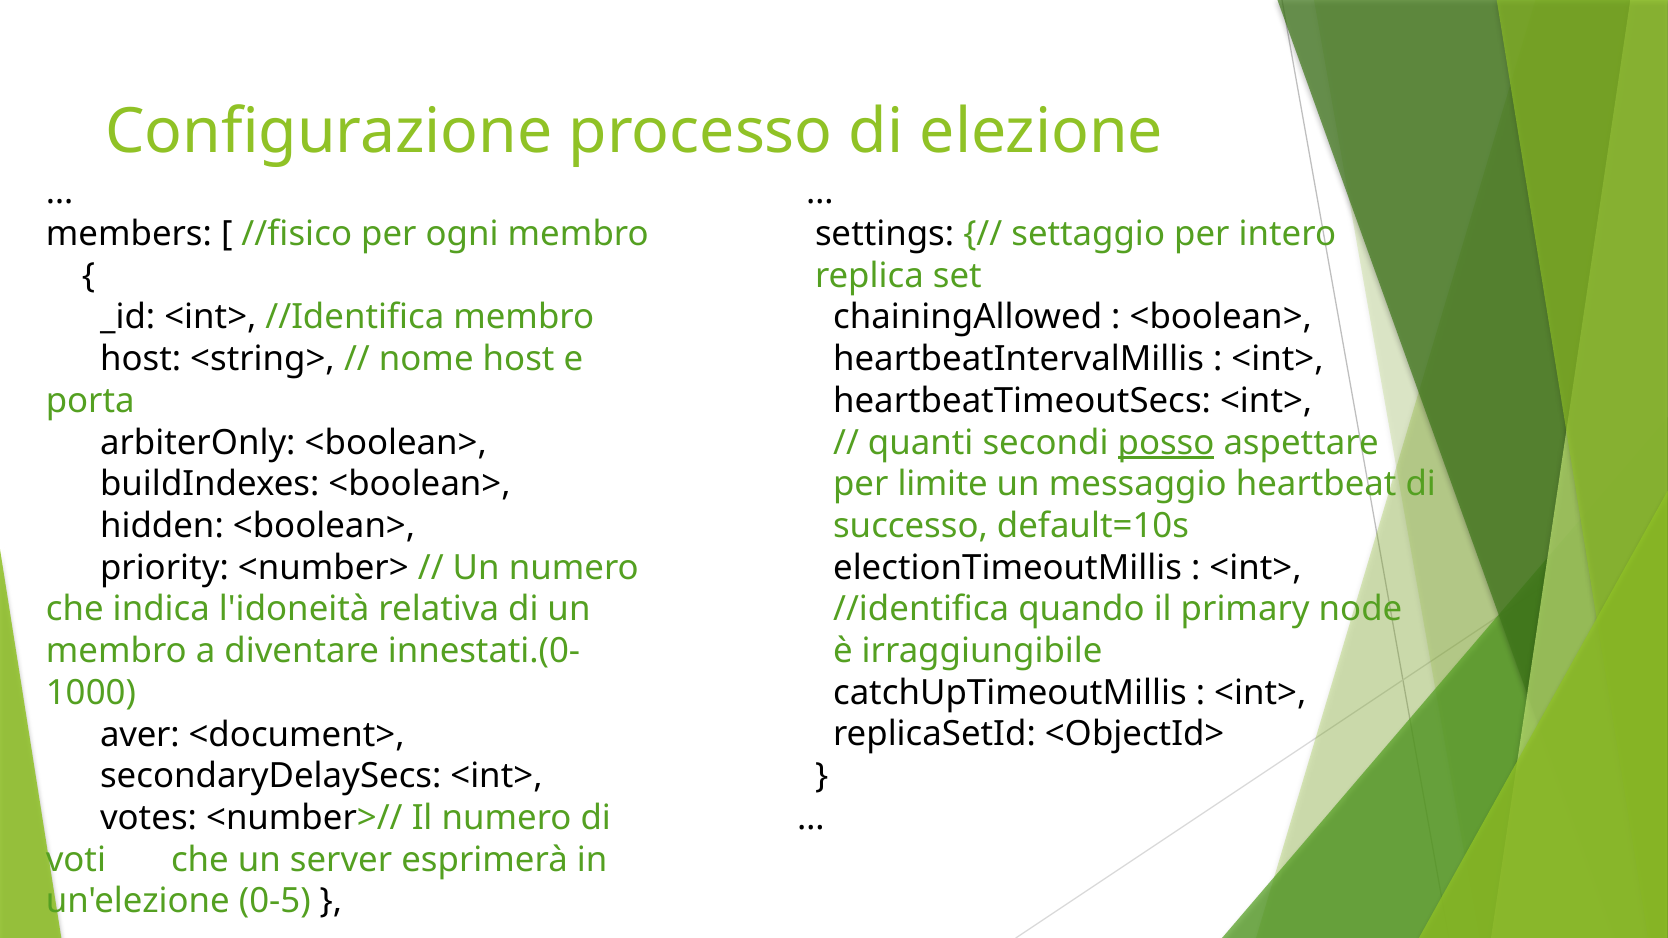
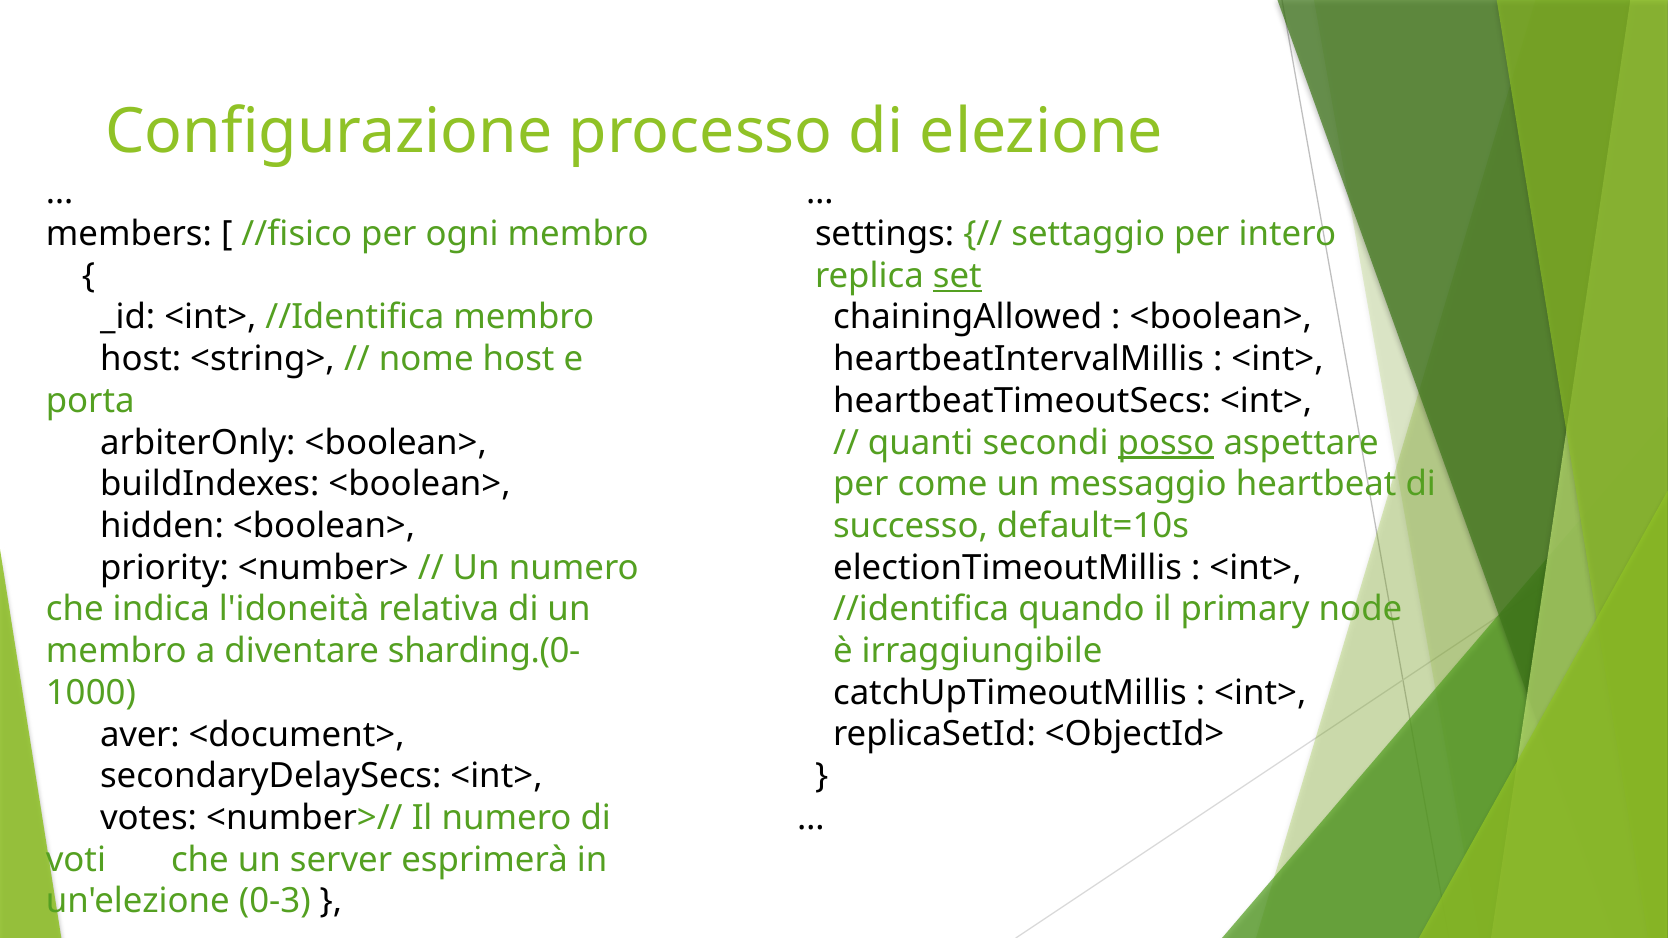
set underline: none -> present (957, 276)
limite: limite -> come (943, 484)
innestati.(0-: innestati.(0- -> sharding.(0- (484, 651)
0-5: 0-5 -> 0-3 (275, 902)
